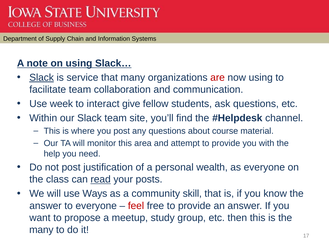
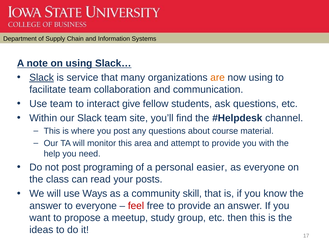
are colour: red -> orange (218, 77)
Use week: week -> team (61, 104)
justification: justification -> programing (108, 167)
wealth: wealth -> easier (212, 167)
read underline: present -> none (101, 179)
many: many -> ideas (41, 230)
